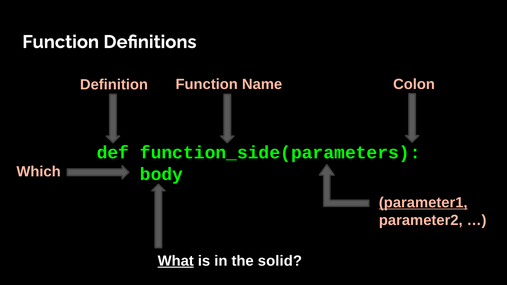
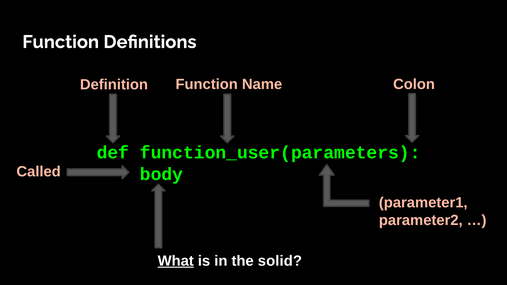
function_side(parameters: function_side(parameters -> function_user(parameters (280, 153)
Which: Which -> Called (39, 172)
parameter1 underline: present -> none (423, 203)
